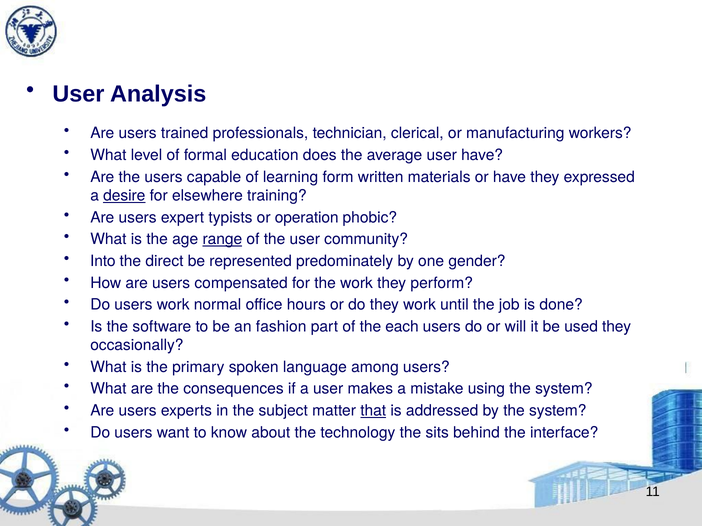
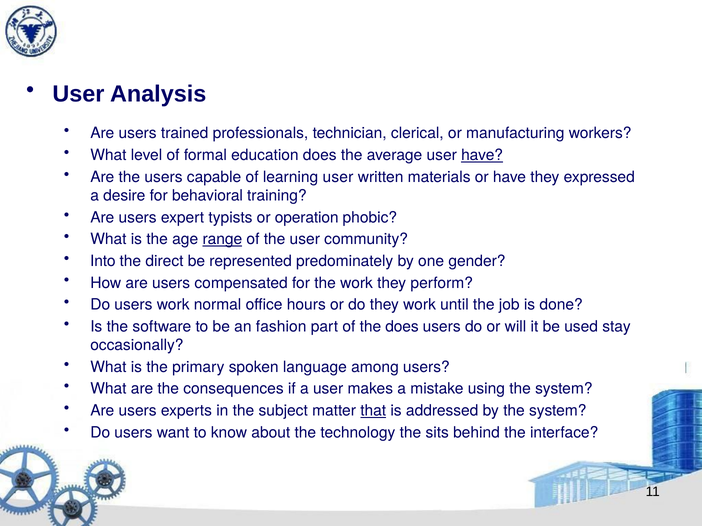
have underline: none -> present (482, 155)
learning form: form -> user (338, 177)
desire underline: present -> none (124, 196)
elsewhere: elsewhere -> behavioral (207, 196)
the each: each -> does (402, 327)
used they: they -> stay (617, 327)
